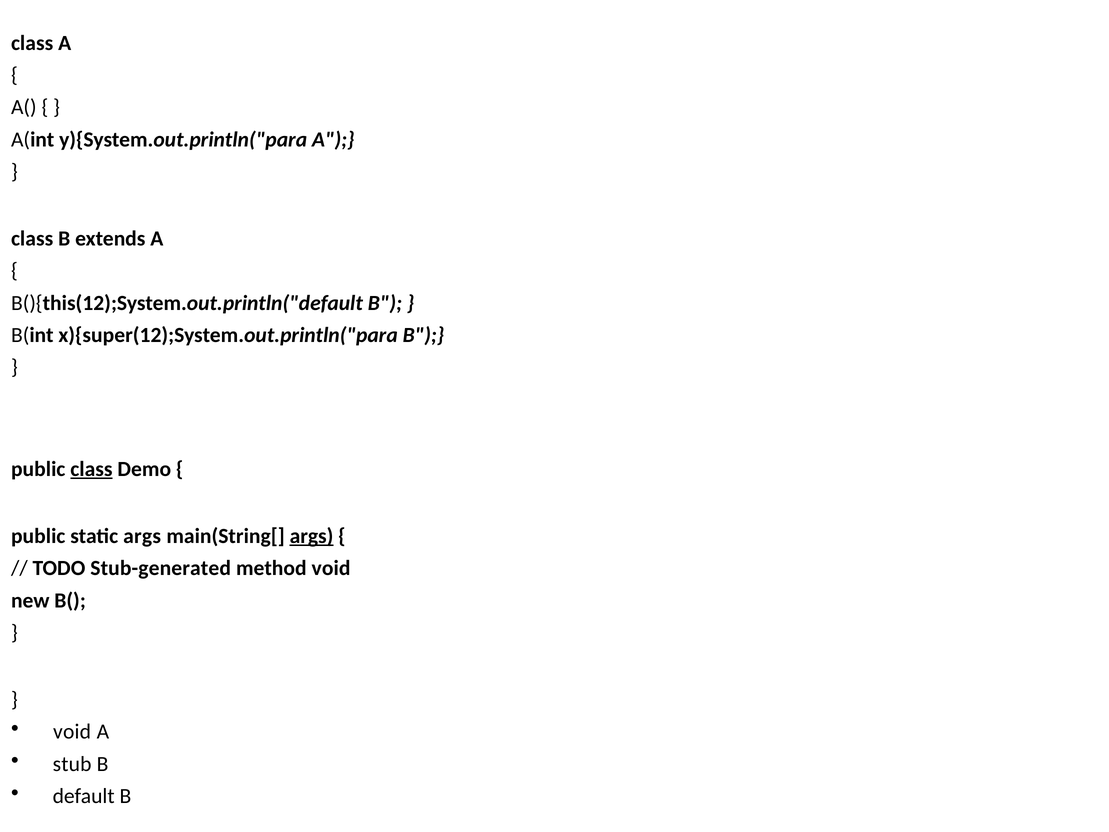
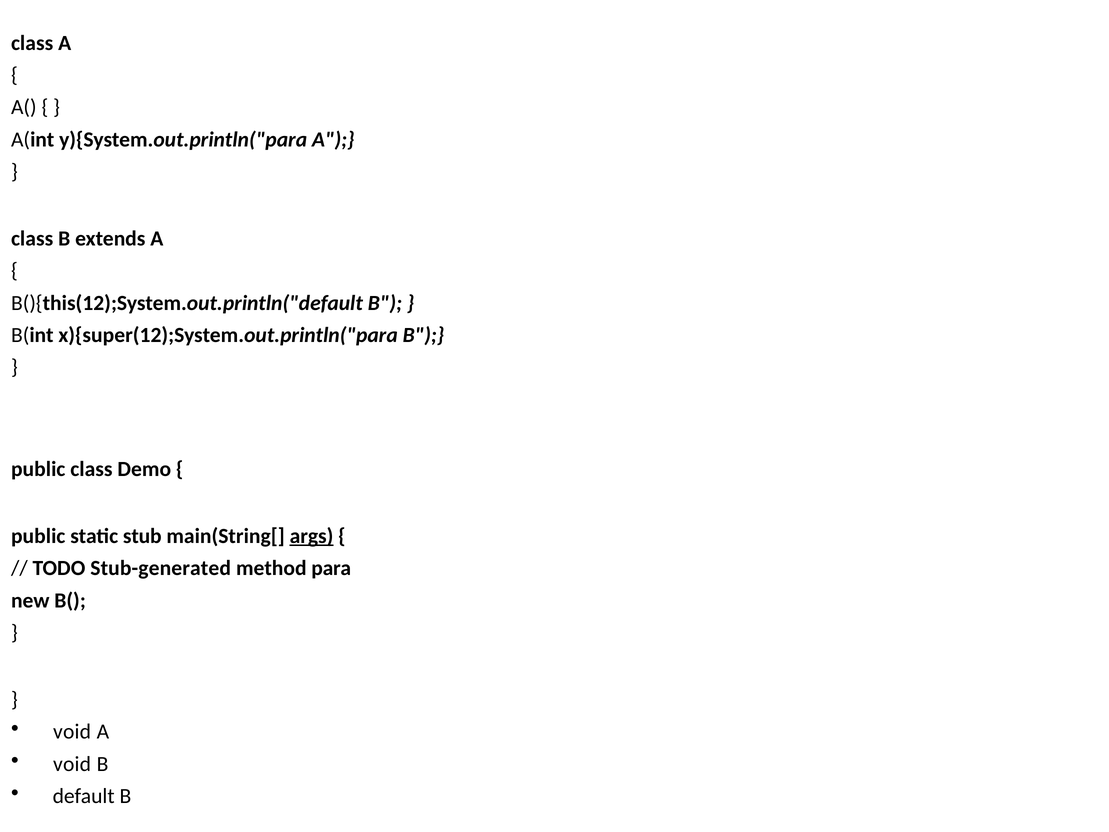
class underline: present -> none (91, 469)
static args: args -> stub (142, 536)
method void: void -> para (331, 568)
stub: stub -> void (72, 764)
